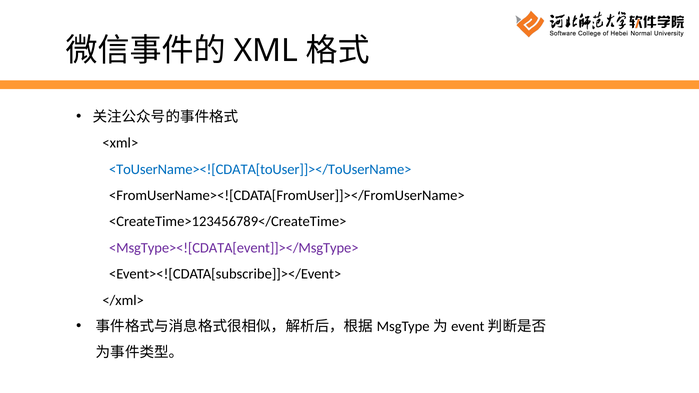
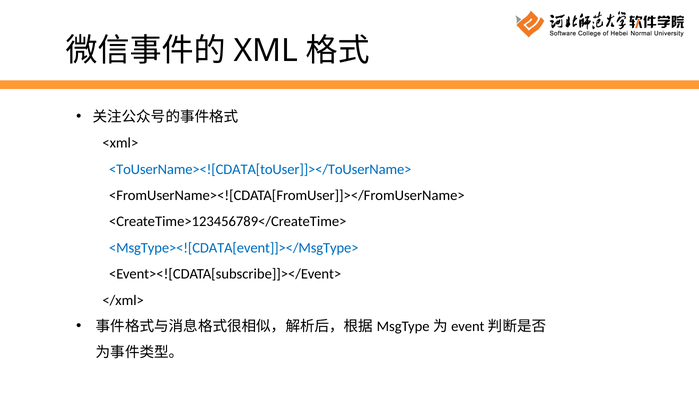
<MsgType><![CDATA[event]]></MsgType> colour: purple -> blue (234, 248)
